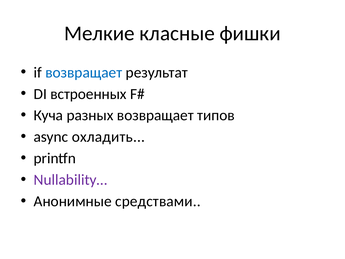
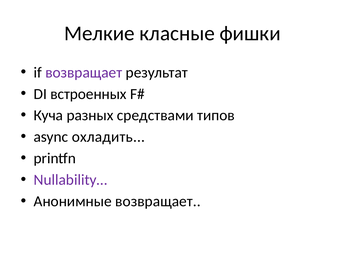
возвращает colour: blue -> purple (84, 72)
разных возвращает: возвращает -> средствами (155, 115)
Анонимные средствами: средствами -> возвращает (158, 201)
